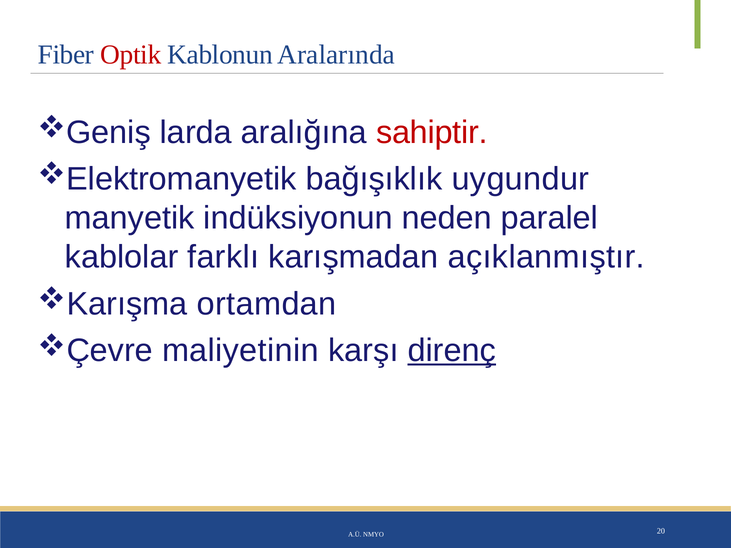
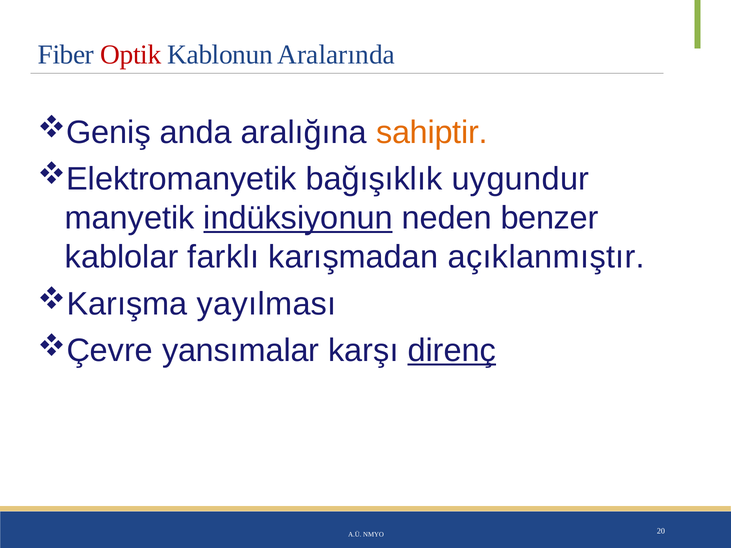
larda: larda -> anda (196, 132)
sahiptir colour: red -> orange (432, 132)
indüksiyonun underline: none -> present (298, 218)
paralel: paralel -> benzer (550, 218)
ortamdan: ortamdan -> yayılması (267, 304)
maliyetinin: maliyetinin -> yansımalar (241, 351)
